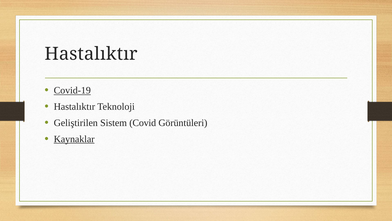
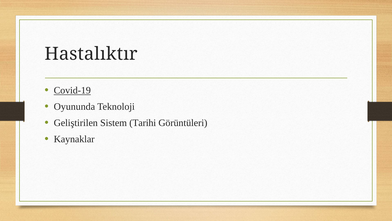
Hastalıktır: Hastalıktır -> Oyununda (74, 106)
Covid: Covid -> Tarihi (143, 123)
Kaynaklar underline: present -> none (74, 139)
